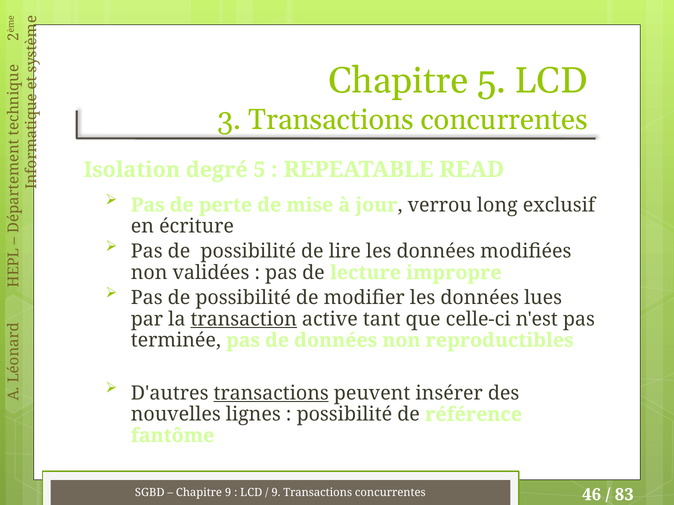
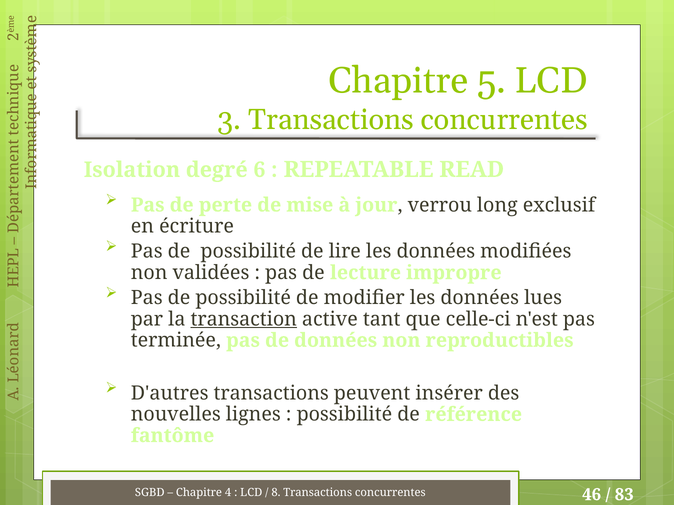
degré 5: 5 -> 6 (259, 170)
transactions underline: present -> none (271, 394)
Chapitre 9: 9 -> 4 (228, 493)
9: 9 -> 8 (276, 493)
